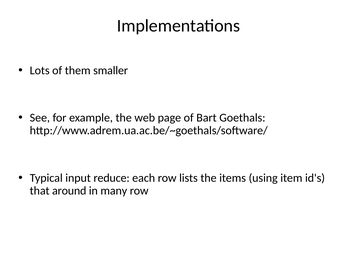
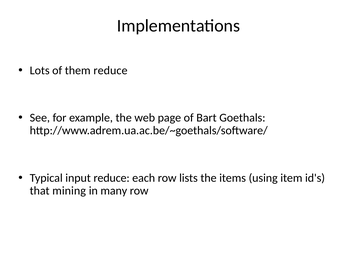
them smaller: smaller -> reduce (110, 71)
around: around -> mining (69, 191)
